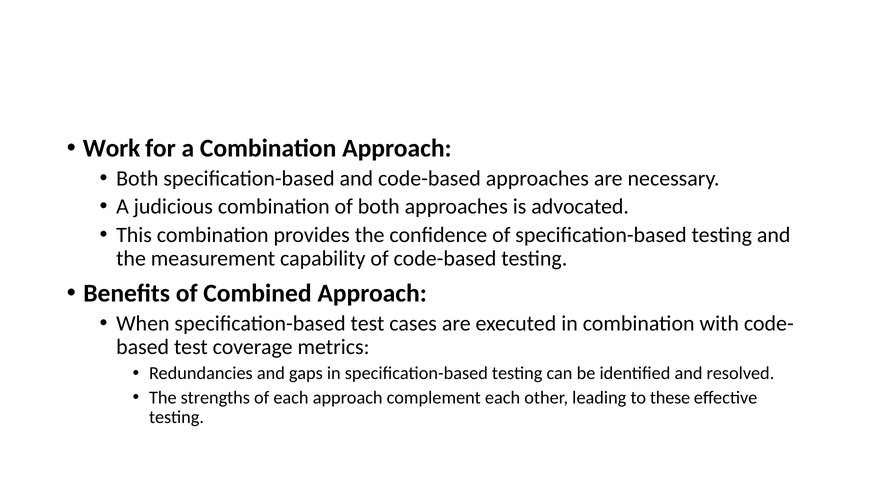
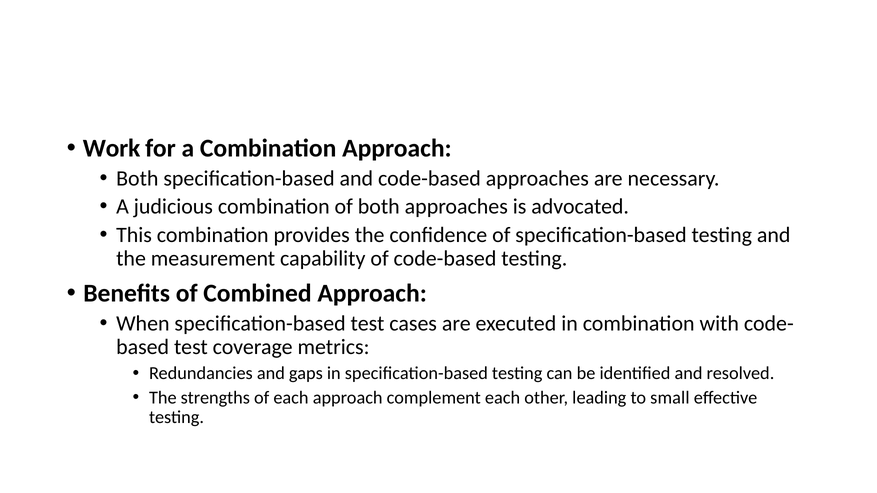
these: these -> small (670, 398)
